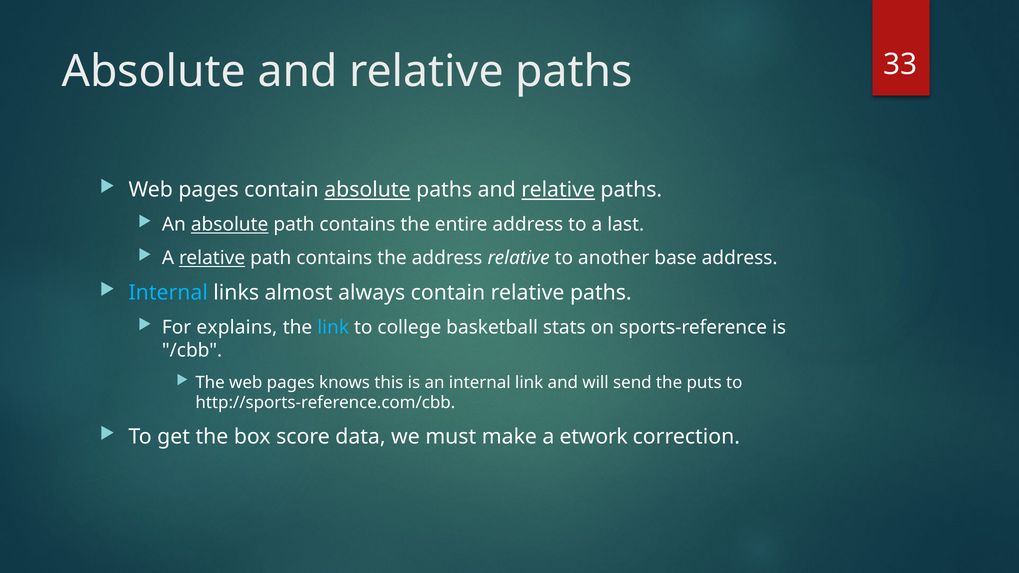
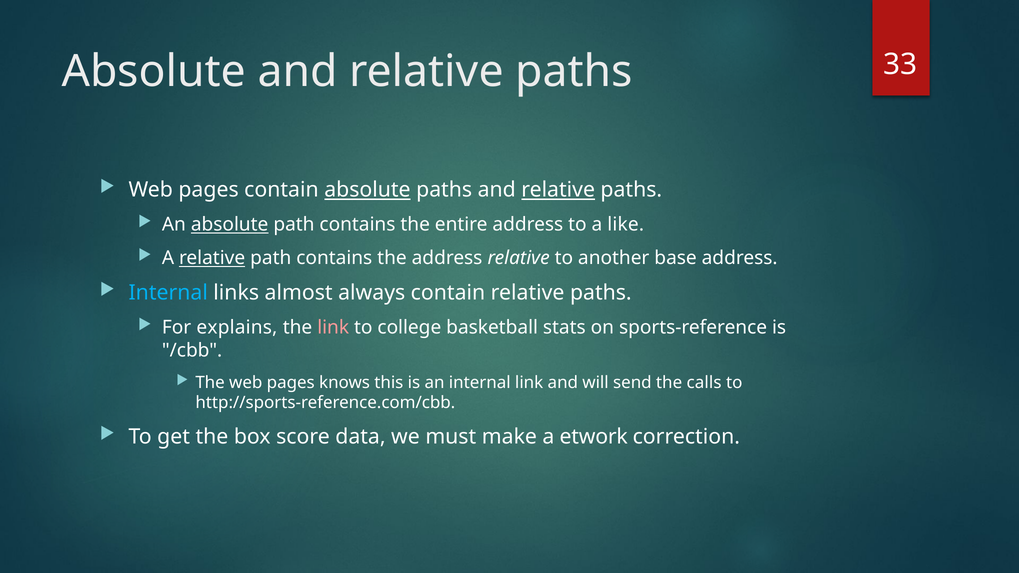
last: last -> like (626, 224)
link colour: light blue -> pink (333, 328)
puts: puts -> calls (704, 383)
